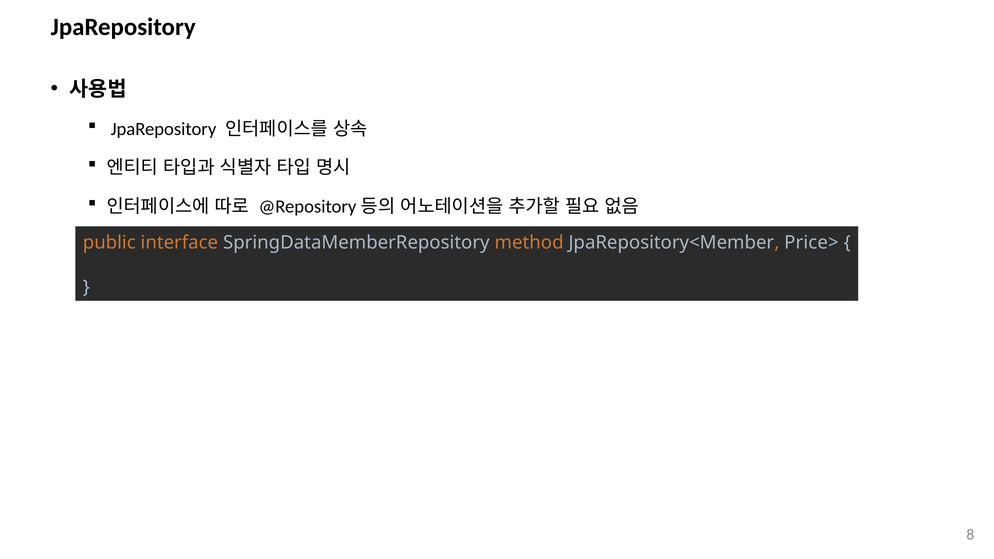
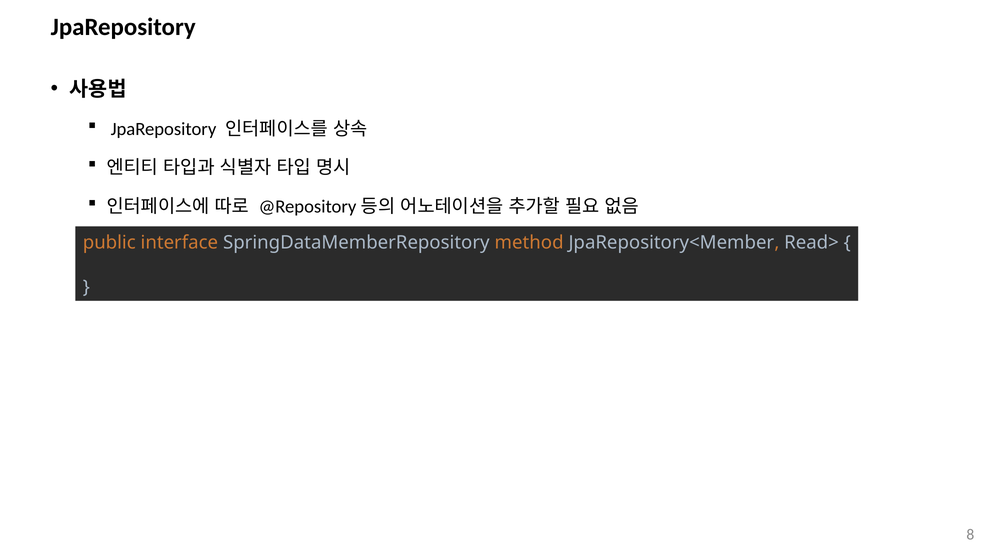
Price>: Price> -> Read> (812, 243)
